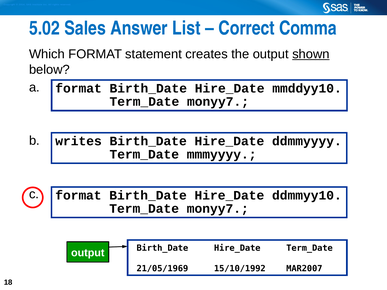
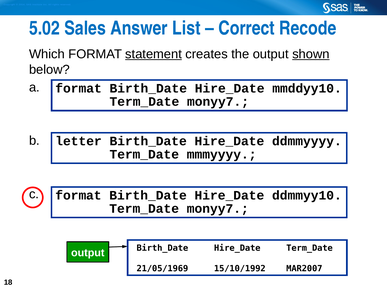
Comma: Comma -> Recode (308, 28)
statement underline: none -> present (154, 54)
writes: writes -> letter (79, 141)
